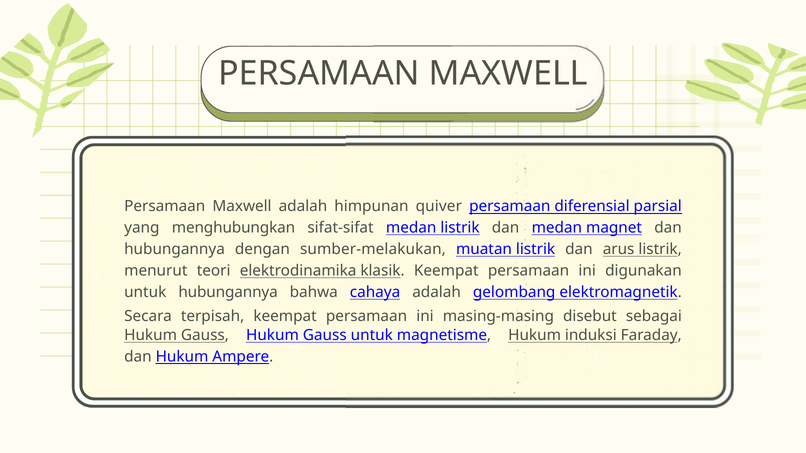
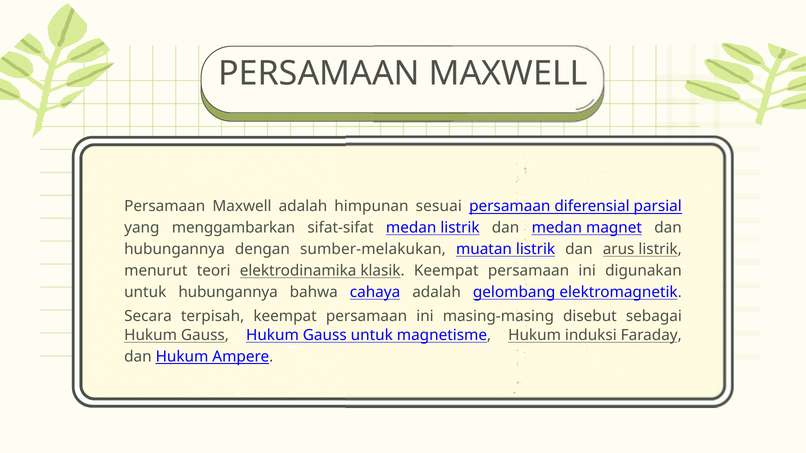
quiver: quiver -> sesuai (439, 207)
menghubungkan: menghubungkan -> menggambarkan (233, 228)
